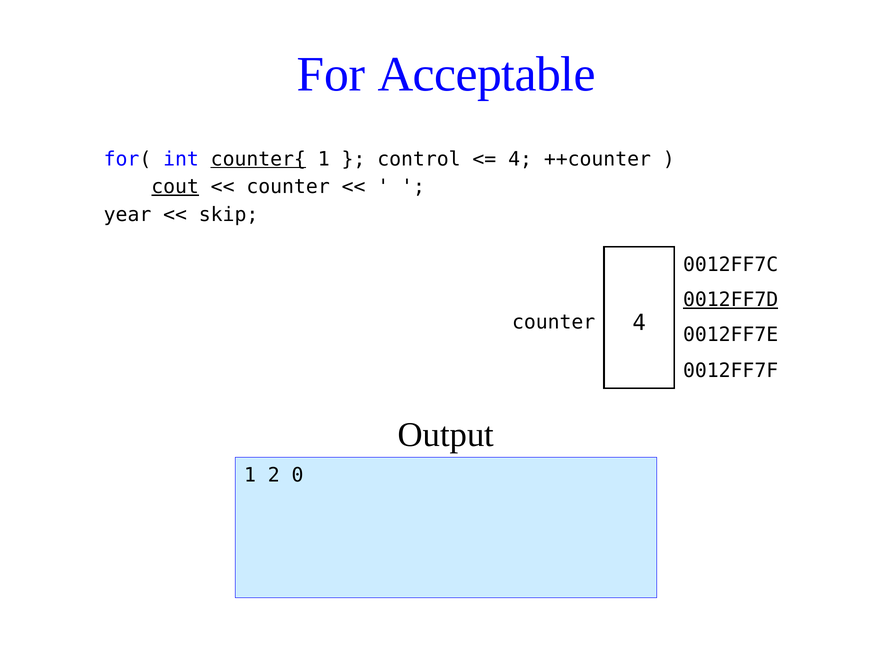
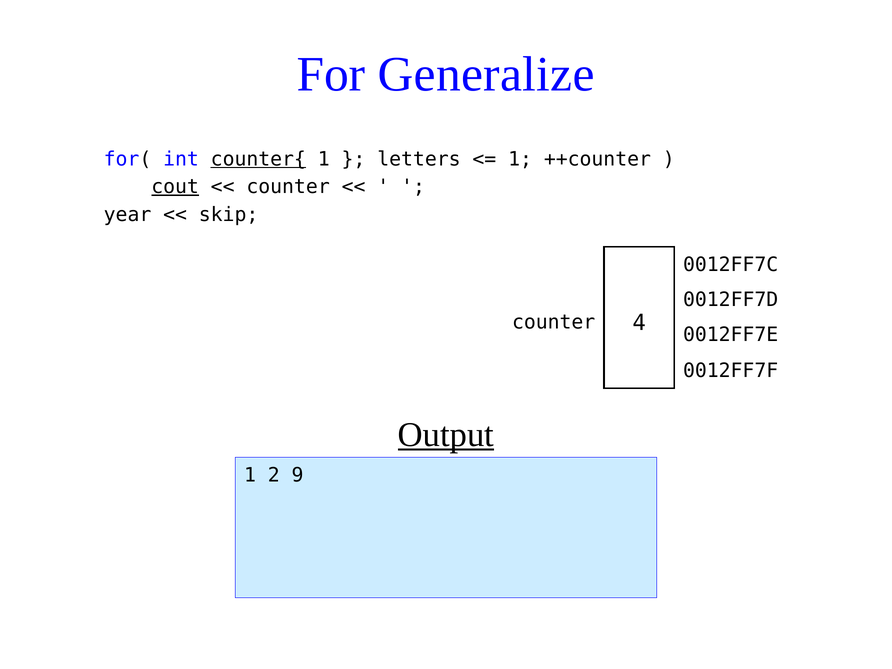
Acceptable: Acceptable -> Generalize (486, 75)
control: control -> letters (419, 159)
4: 4 -> 1 (520, 159)
0012FF7D underline: present -> none (731, 300)
Output underline: none -> present (446, 435)
0: 0 -> 9 (298, 475)
